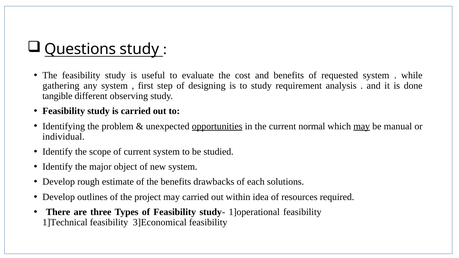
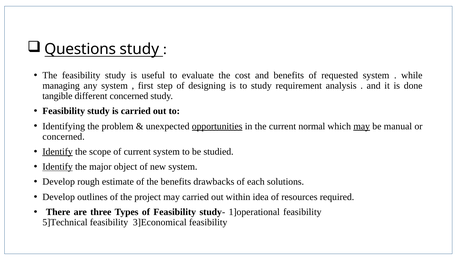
gathering: gathering -> managing (61, 86)
different observing: observing -> concerned (129, 96)
individual: individual -> concerned (64, 137)
Identify underline: none -> present (58, 152)
Identify underline: none -> present (58, 167)
1]Technical: 1]Technical -> 5]Technical (65, 223)
